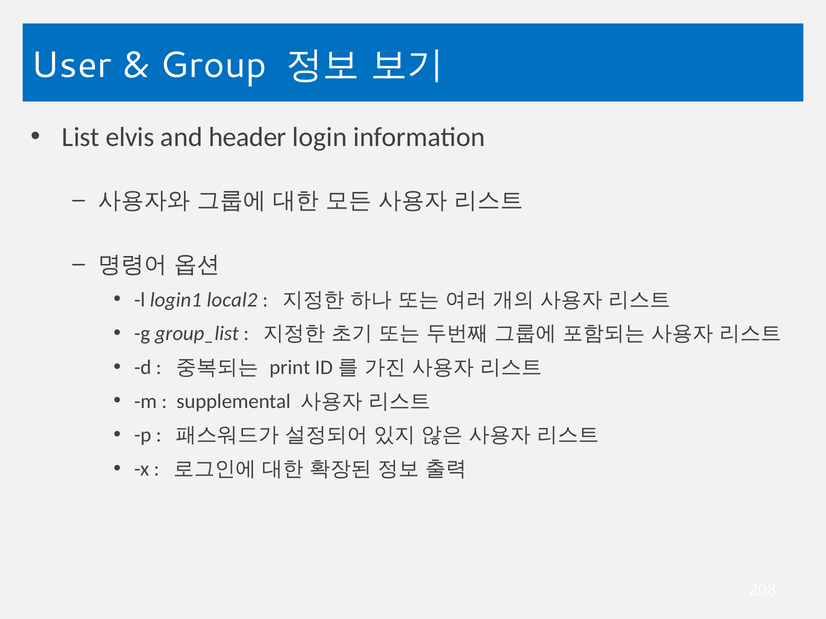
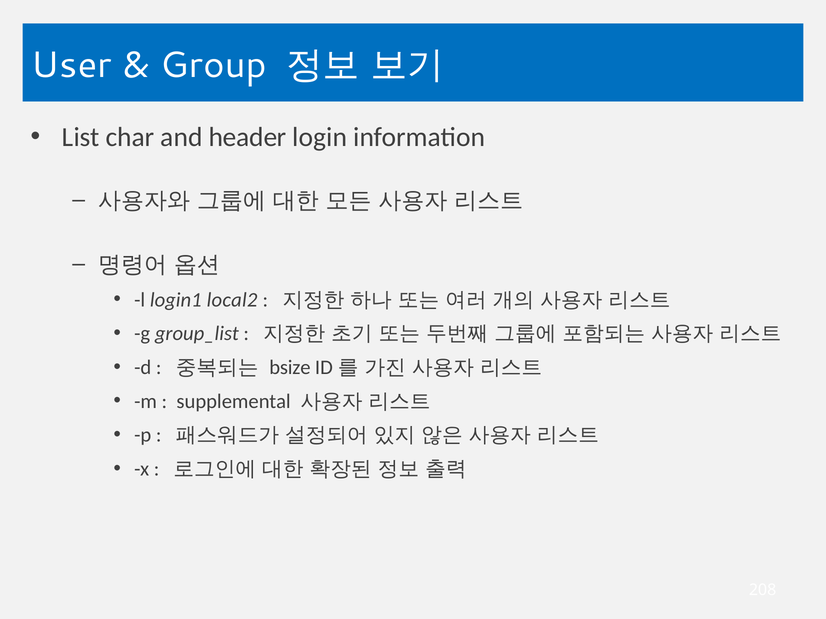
elvis: elvis -> char (130, 137)
print: print -> bsize (290, 368)
